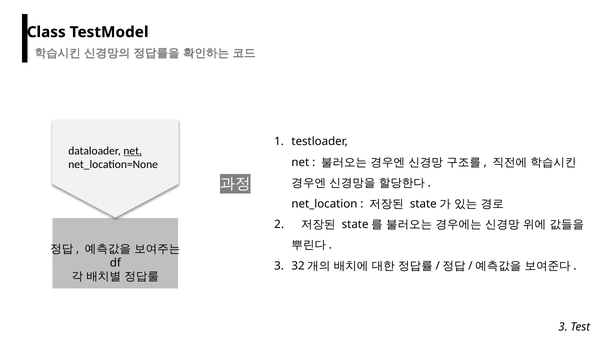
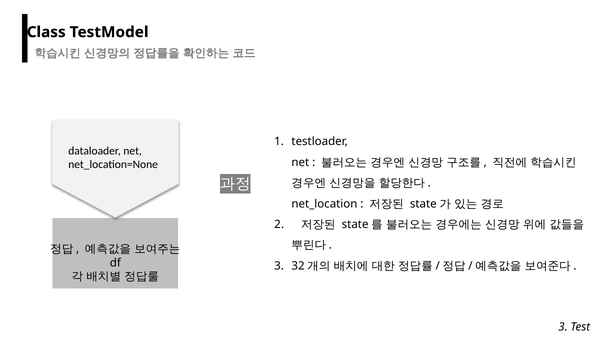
net underline: present -> none (133, 151)
